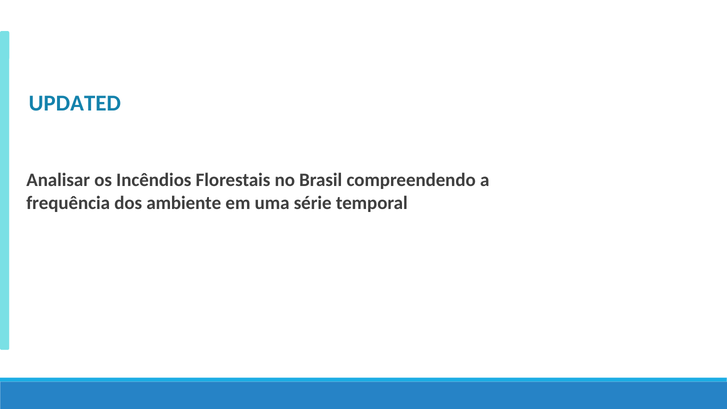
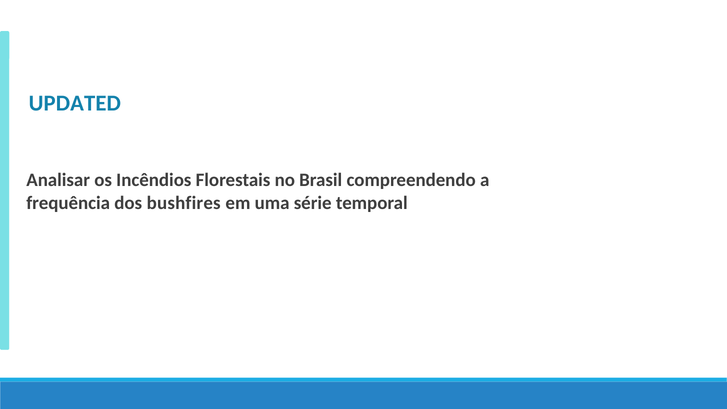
ambiente: ambiente -> bushfires (184, 203)
